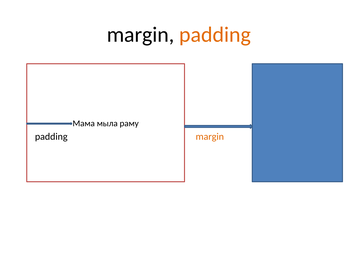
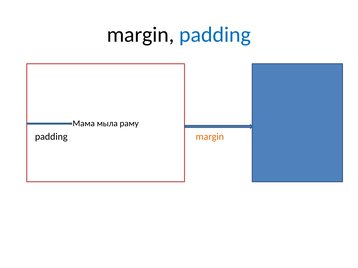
padding colour: orange -> blue (215, 35)
